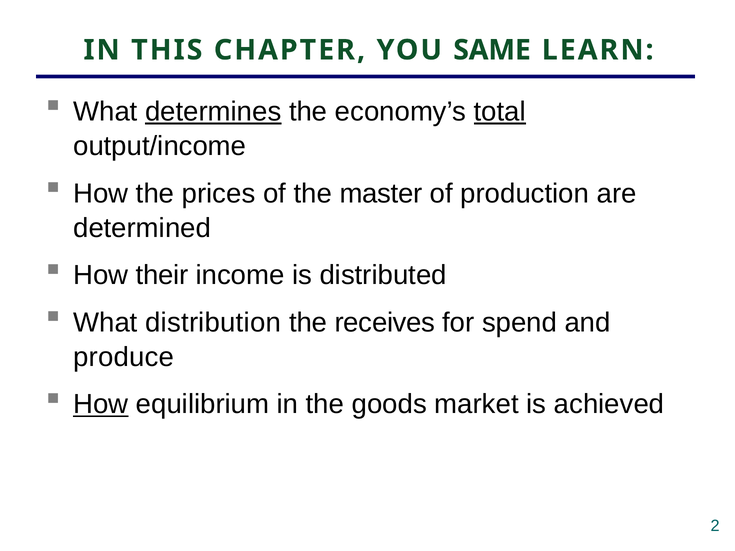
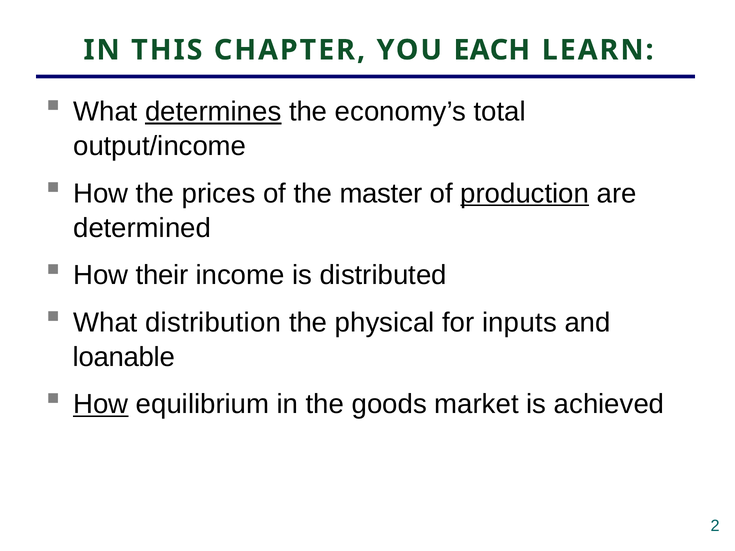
SAME: SAME -> EACH (492, 50)
total underline: present -> none (500, 112)
production underline: none -> present (525, 194)
receives: receives -> physical (385, 323)
spend: spend -> inputs (519, 323)
produce: produce -> loanable (124, 357)
